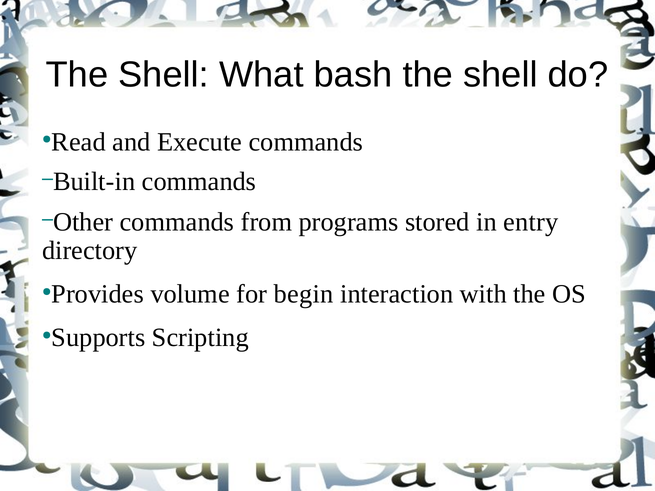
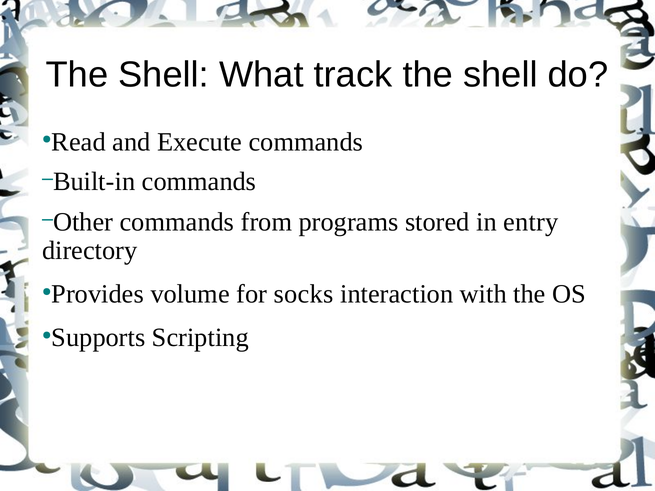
bash: bash -> track (353, 75)
begin: begin -> socks (304, 294)
